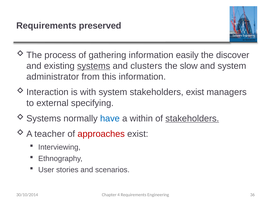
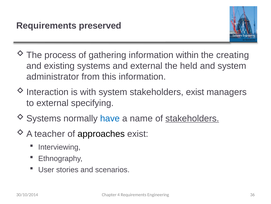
easily: easily -> within (187, 55)
discover: discover -> creating (233, 55)
systems underline: present -> none (94, 66)
and clusters: clusters -> external (146, 66)
slow: slow -> held (189, 66)
within: within -> name (141, 118)
approaches colour: red -> black (101, 133)
